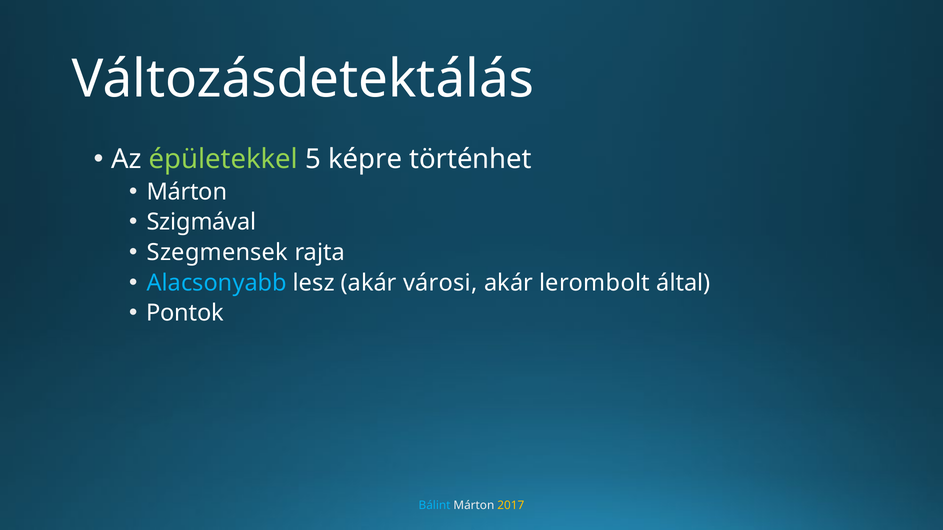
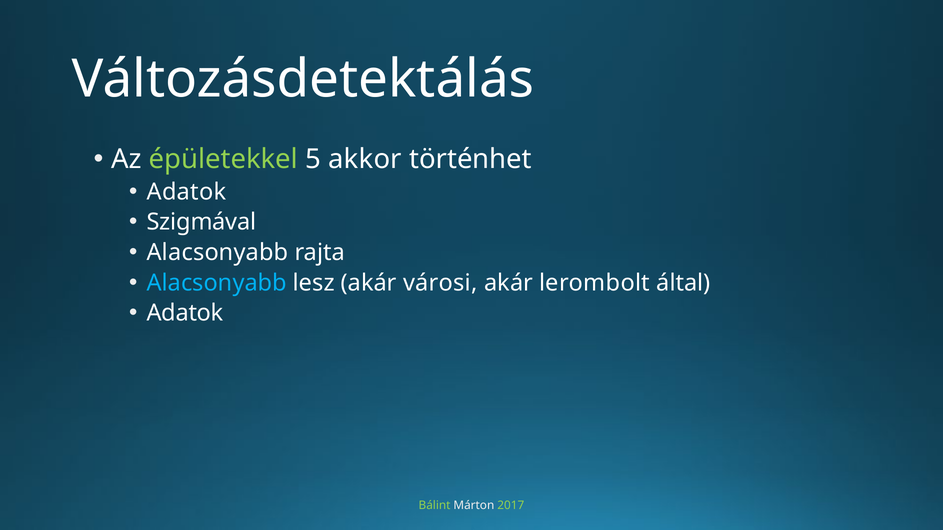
képre: képre -> akkor (365, 159)
Márton: Márton -> Adatok (187, 192)
Szegmensek: Szegmensek -> Alacsonyabb (218, 253)
Pontok: Pontok -> Adatok (185, 313)
Bálint colour: light blue -> light green (435, 506)
2017 colour: yellow -> light green (511, 506)
